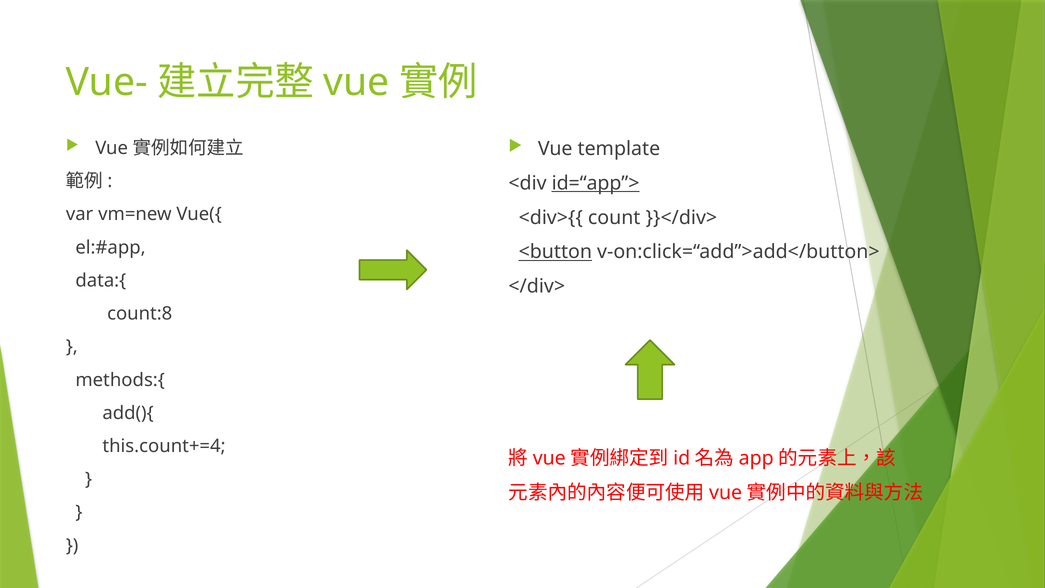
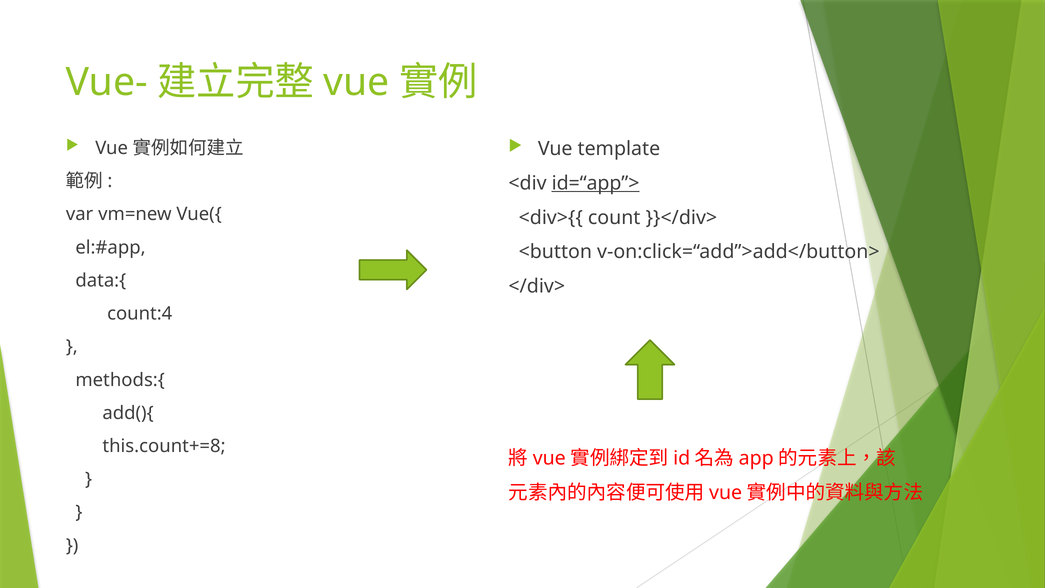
<button underline: present -> none (555, 252)
count:8: count:8 -> count:4 (140, 314)
this.count+=4: this.count+=4 -> this.count+=8 (164, 446)
